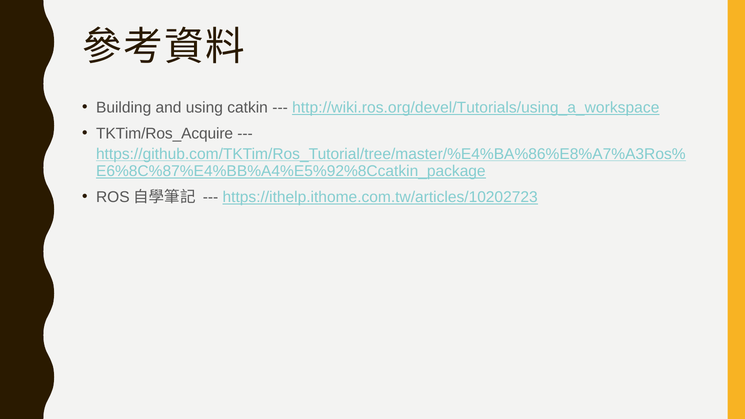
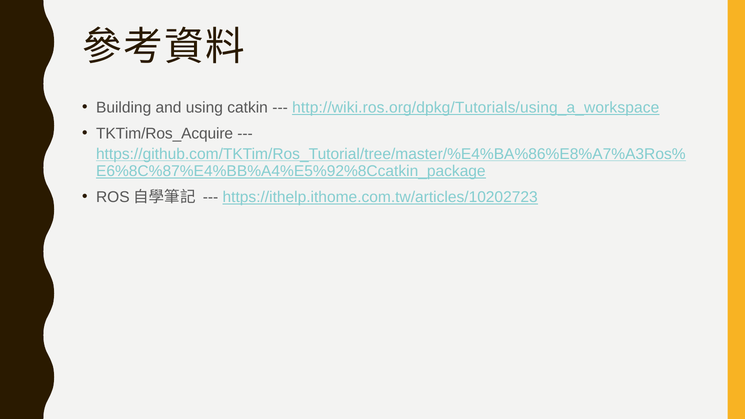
http://wiki.ros.org/devel/Tutorials/using_a_workspace: http://wiki.ros.org/devel/Tutorials/using_a_workspace -> http://wiki.ros.org/dpkg/Tutorials/using_a_workspace (476, 108)
